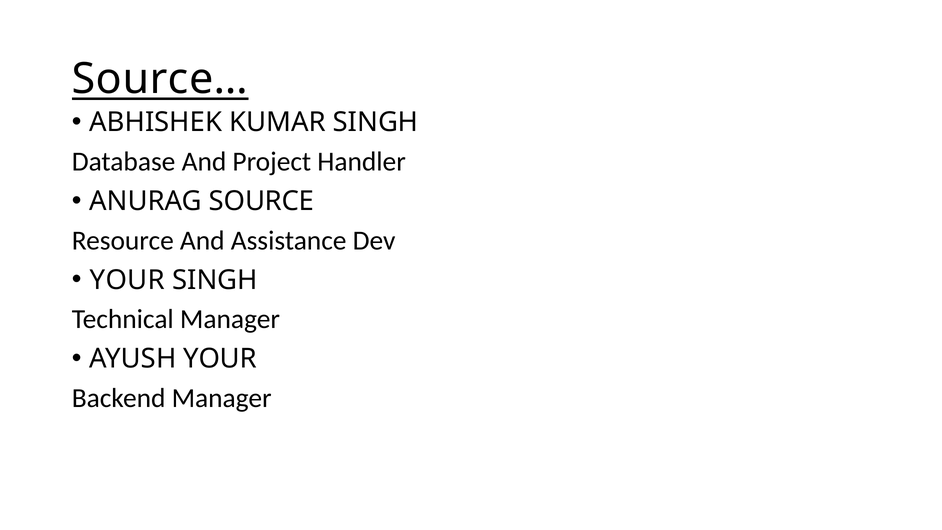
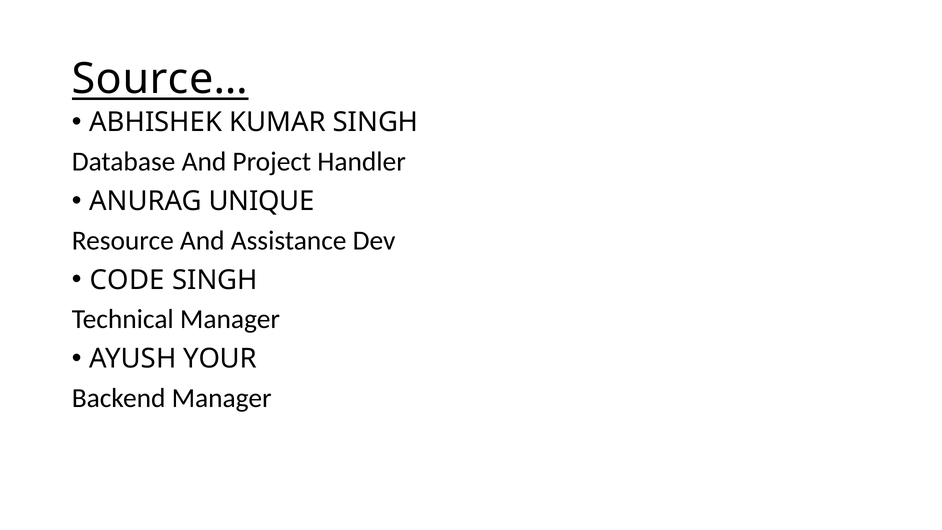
SOURCE: SOURCE -> UNIQUE (262, 201)
YOUR: YOUR -> CODE (127, 280)
